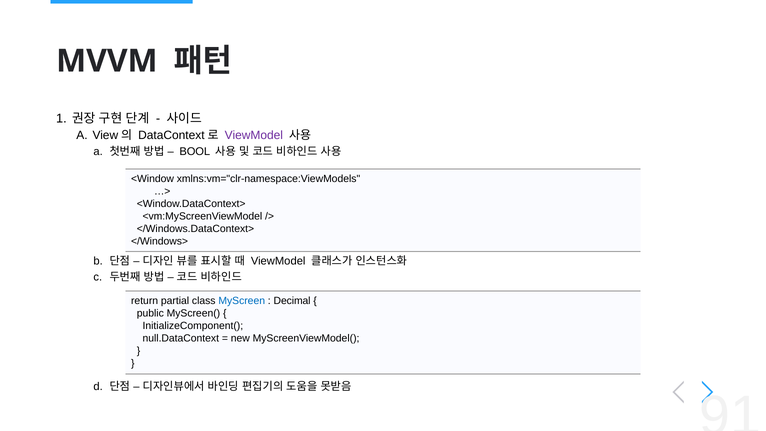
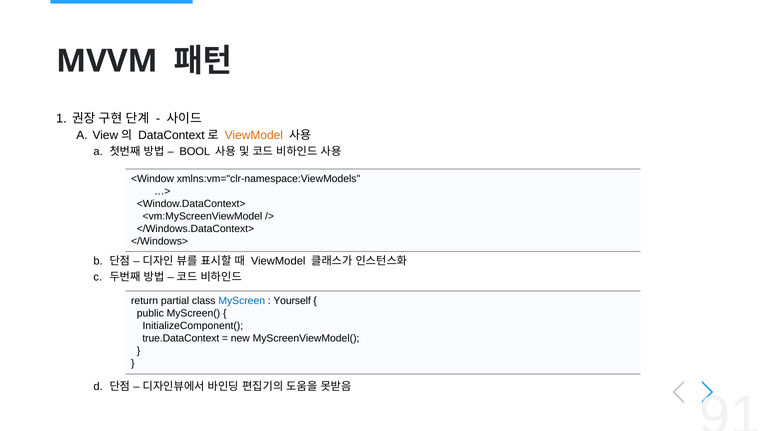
ViewModel colour: purple -> orange (254, 135)
Decimal: Decimal -> Yourself (292, 301)
null.DataContext: null.DataContext -> true.DataContext (181, 338)
